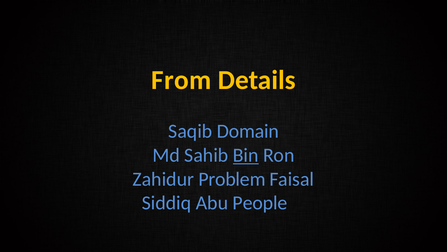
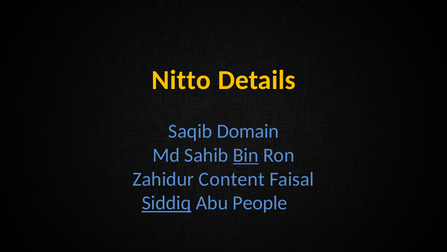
From: From -> Nitto (181, 80)
Problem: Problem -> Content (232, 179)
Siddiq underline: none -> present (167, 203)
